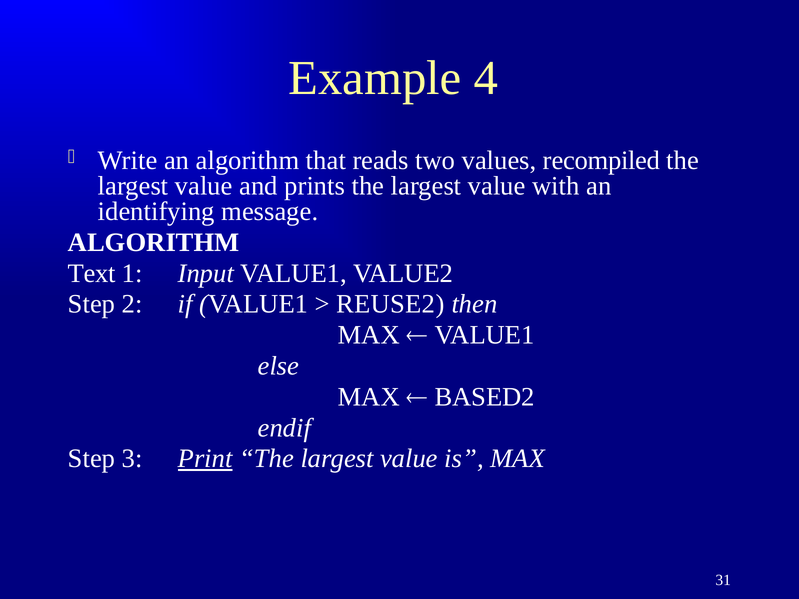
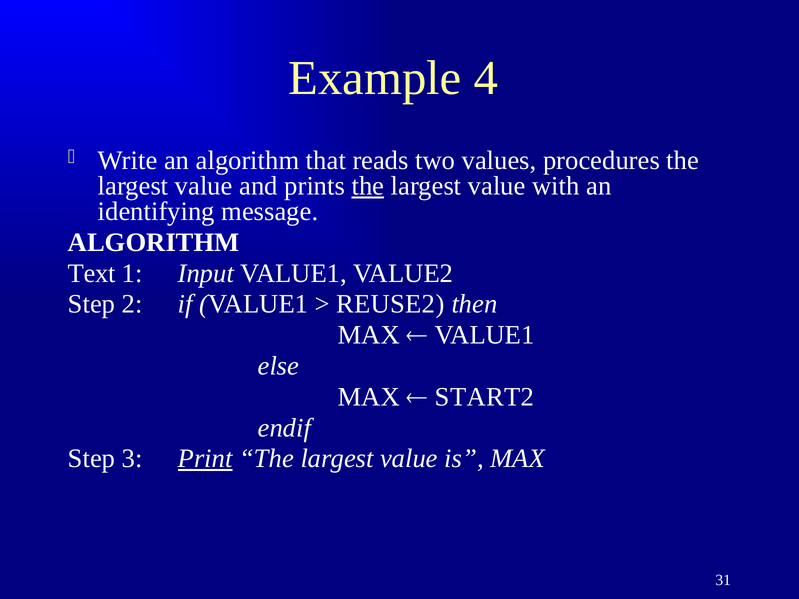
recompiled: recompiled -> procedures (602, 161)
the underline: none -> present (368, 186)
BASED2: BASED2 -> START2 (484, 397)
